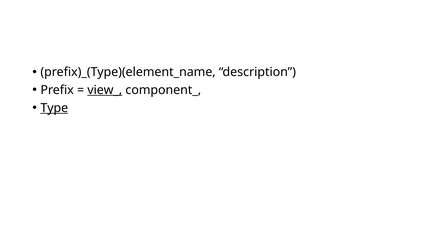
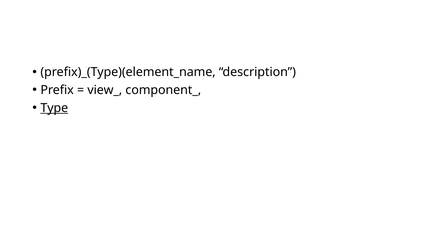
view_ underline: present -> none (105, 90)
